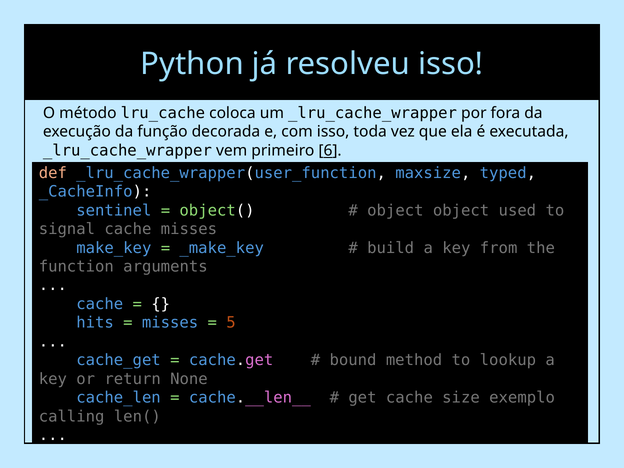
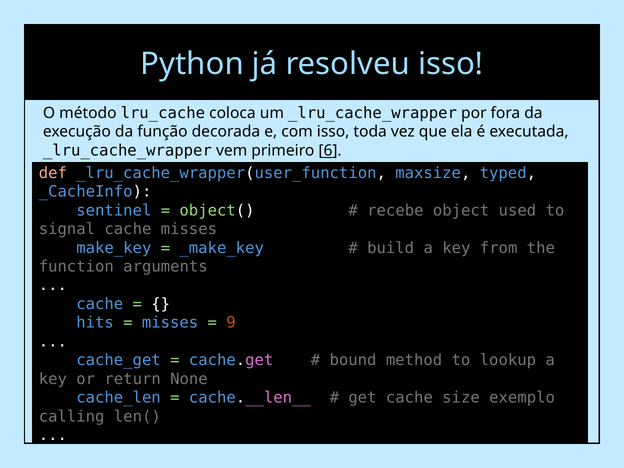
object: object -> recebe (395, 210)
5: 5 -> 9 (231, 323)
